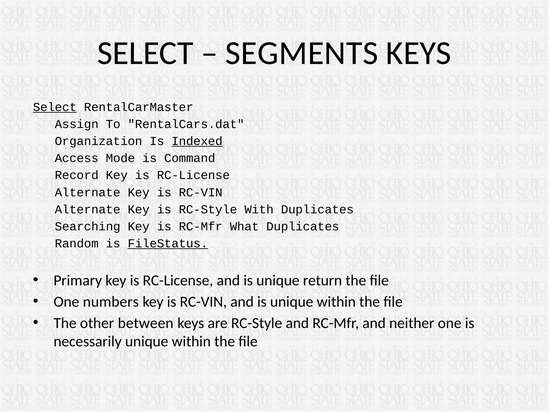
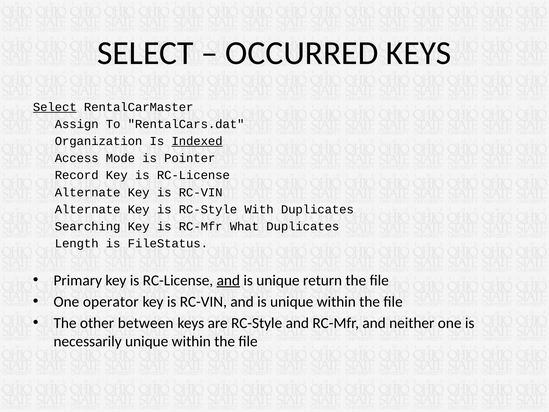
SEGMENTS: SEGMENTS -> OCCURRED (302, 53)
Command: Command -> Pointer (190, 158)
Random: Random -> Length (77, 243)
FileStatus underline: present -> none (168, 243)
and underline: none -> present (228, 280)
numbers: numbers -> operator (111, 302)
